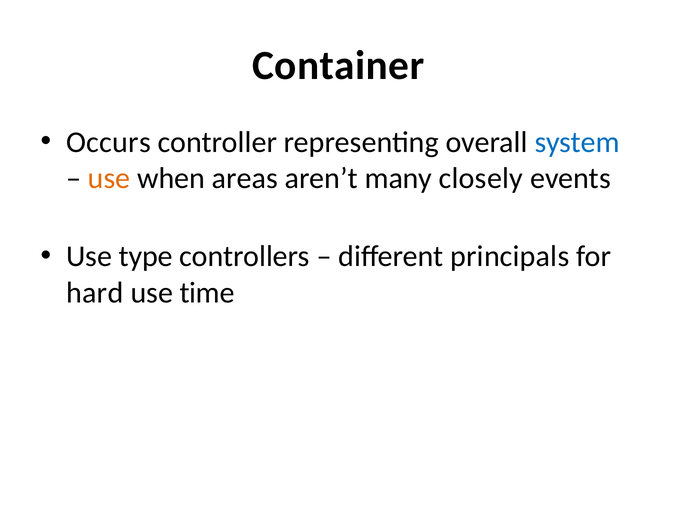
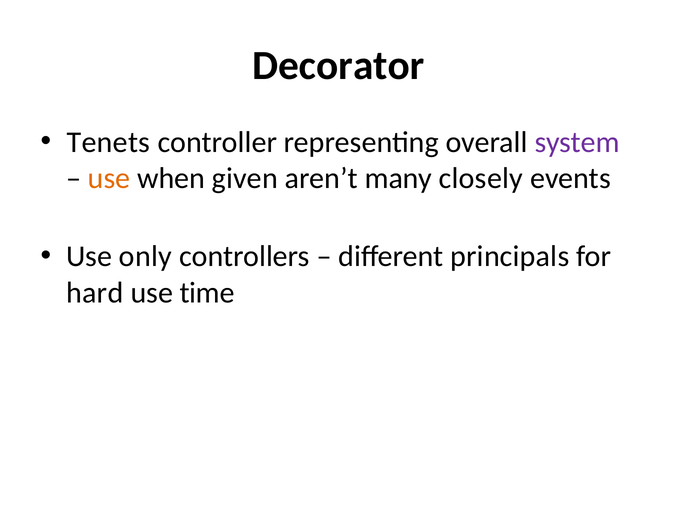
Container: Container -> Decorator (338, 66)
Occurs: Occurs -> Tenets (108, 142)
system colour: blue -> purple (577, 142)
areas: areas -> given (245, 178)
type: type -> only (145, 256)
